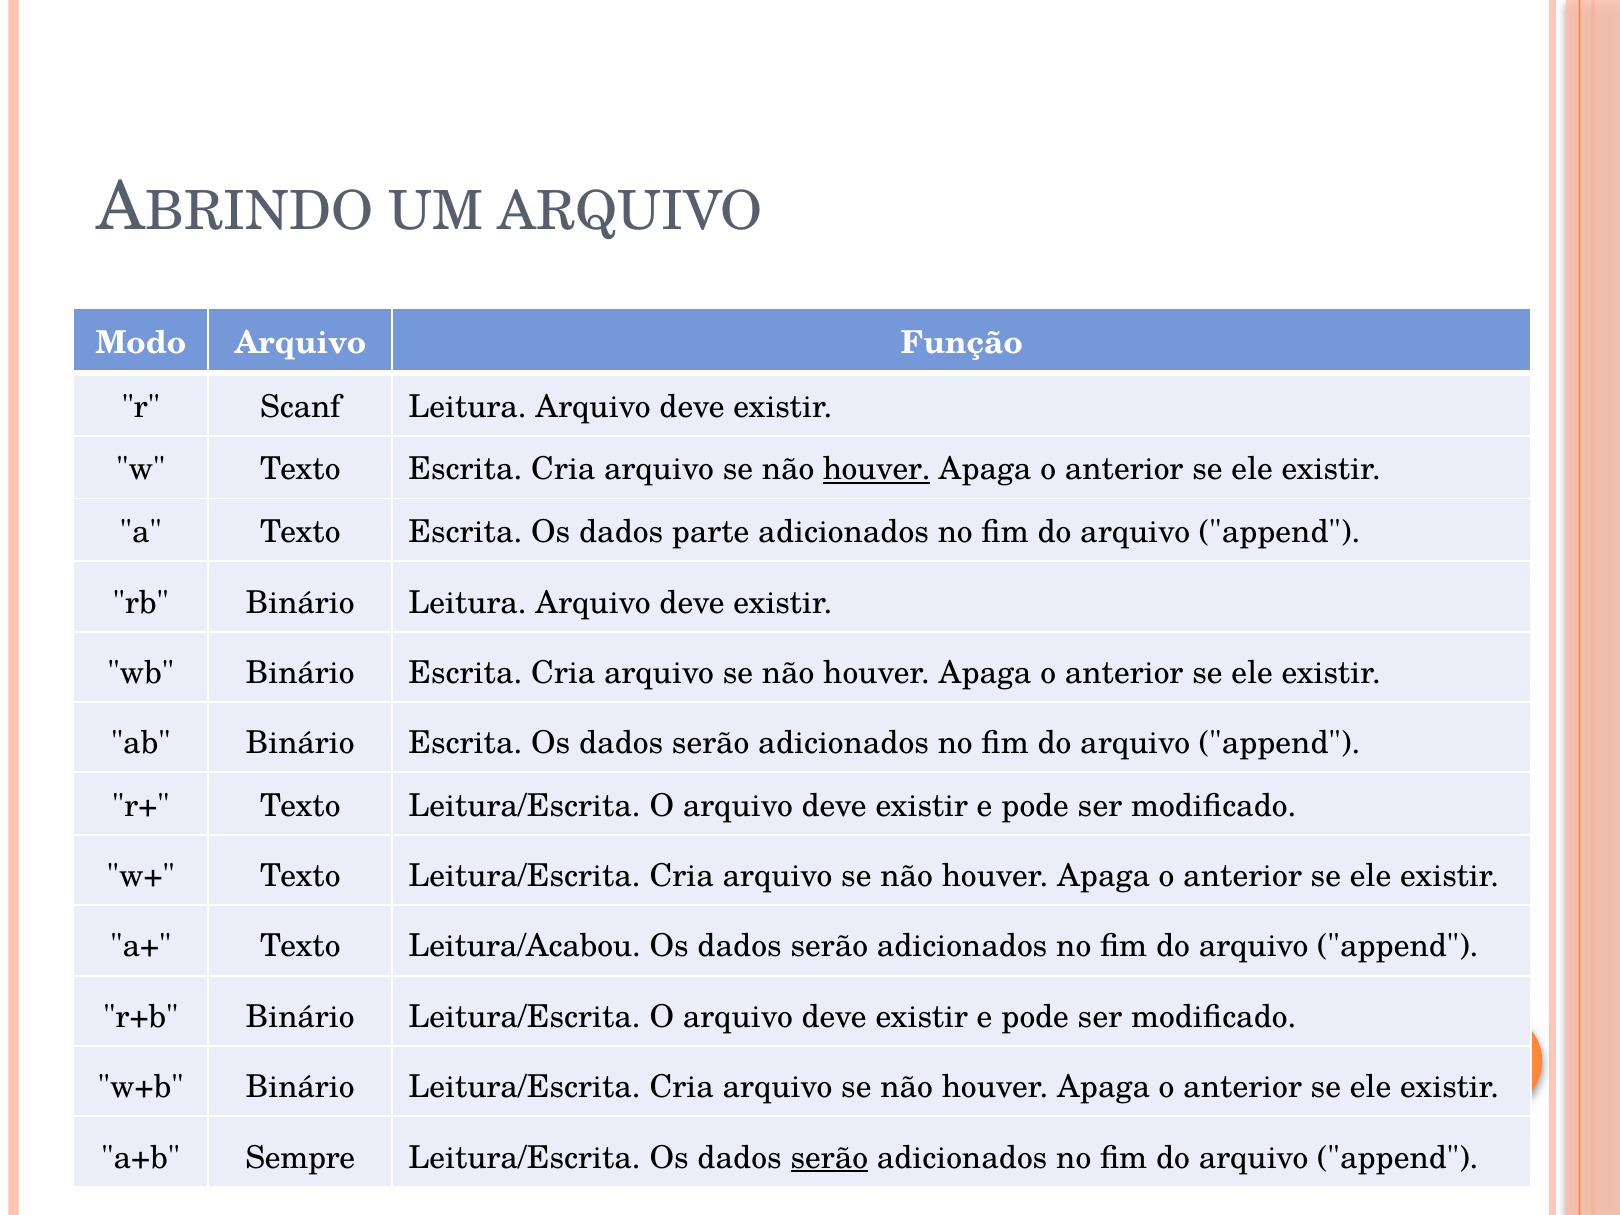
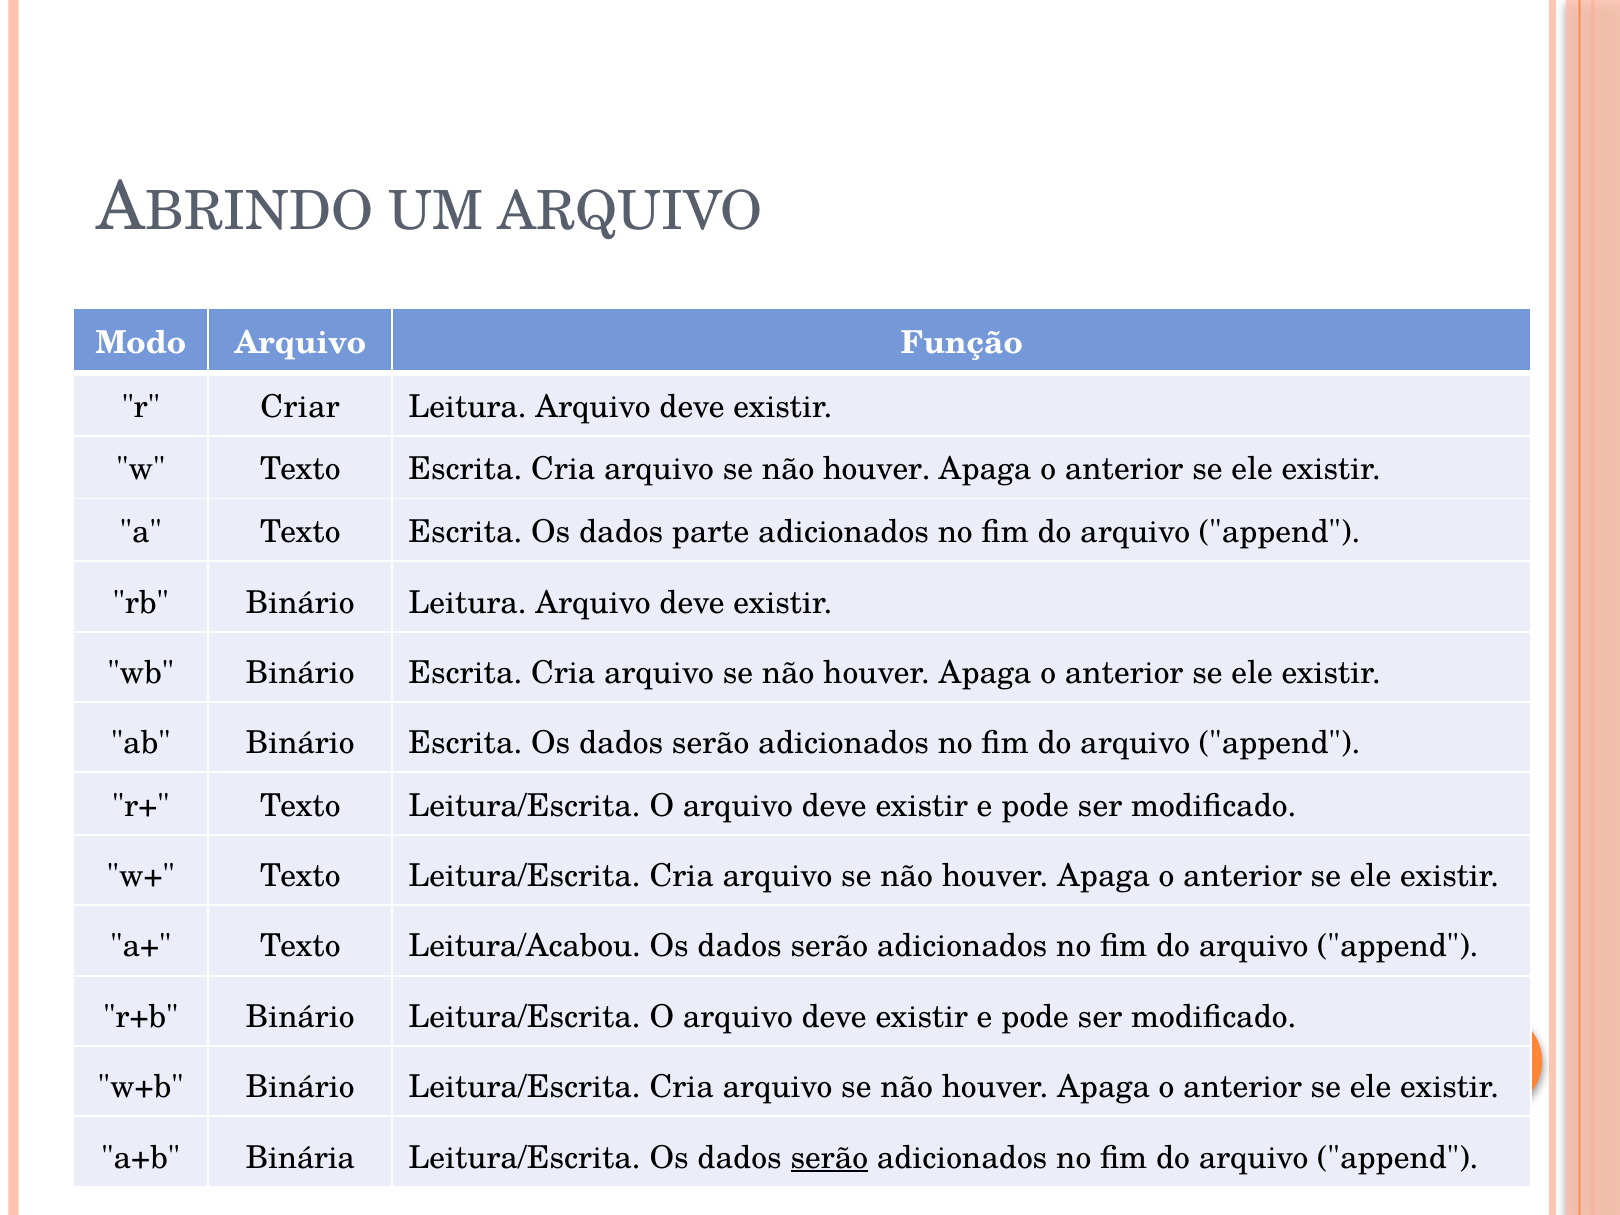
Scanf: Scanf -> Criar (300, 407)
houver underline: present -> none (877, 469)
Sempre: Sempre -> Binária (300, 1158)
